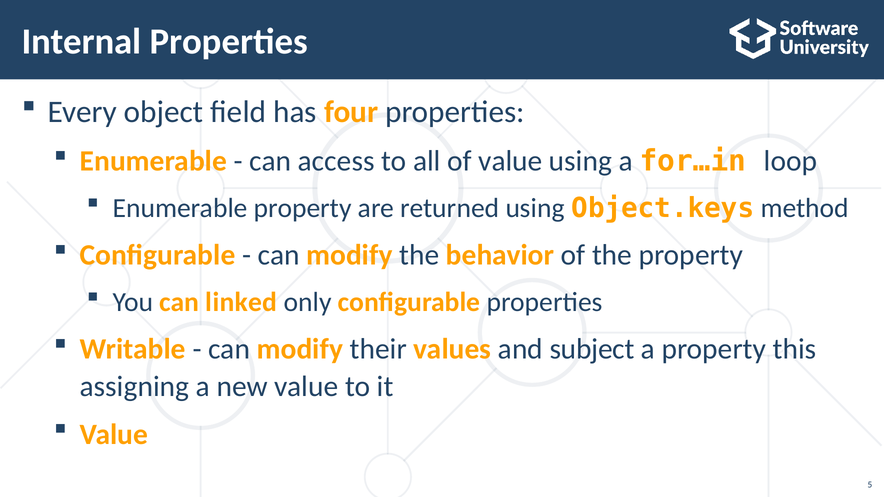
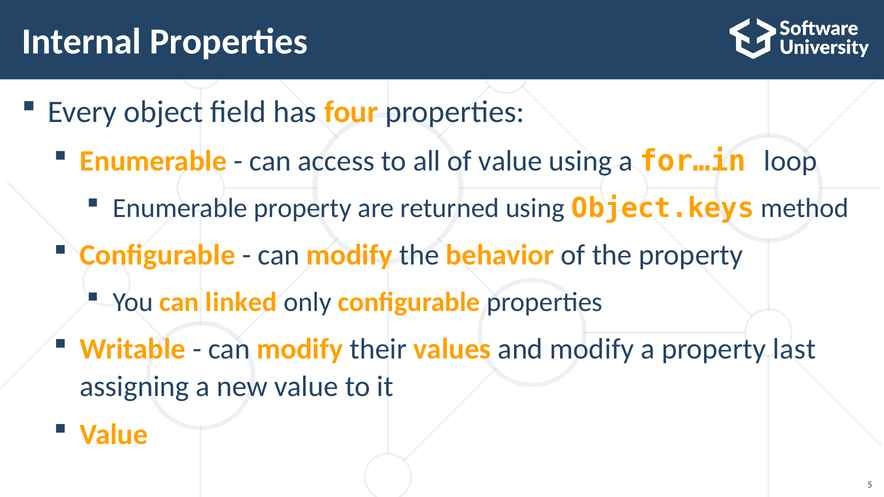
and subject: subject -> modify (592, 349)
this: this -> last (794, 349)
